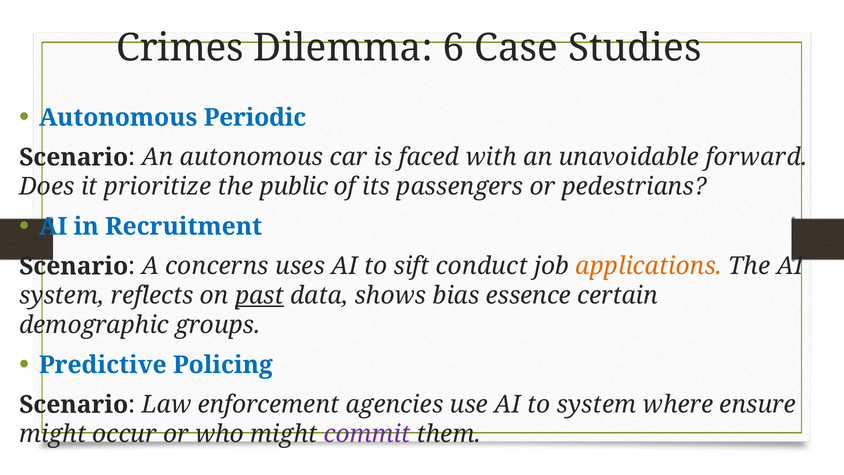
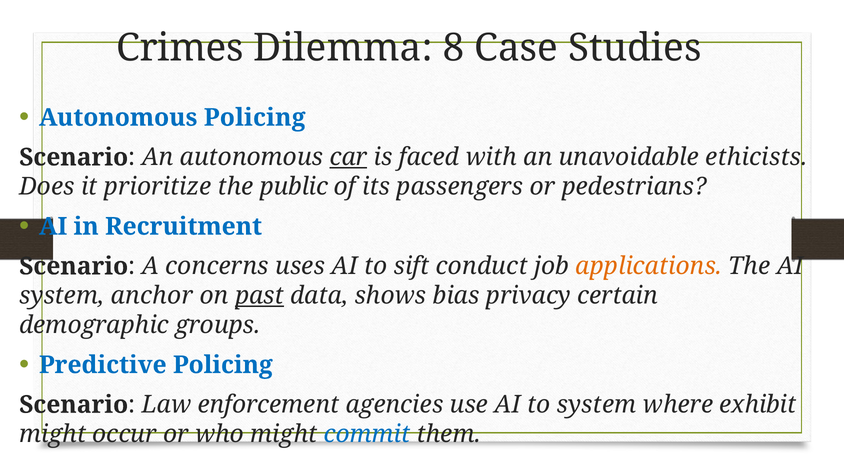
6: 6 -> 8 (453, 48)
Autonomous Periodic: Periodic -> Policing (255, 118)
car underline: none -> present (348, 157)
forward: forward -> ethicists (756, 157)
reflects: reflects -> anchor (152, 296)
essence: essence -> privacy (528, 296)
ensure: ensure -> exhibit (758, 404)
commit colour: purple -> blue (367, 434)
